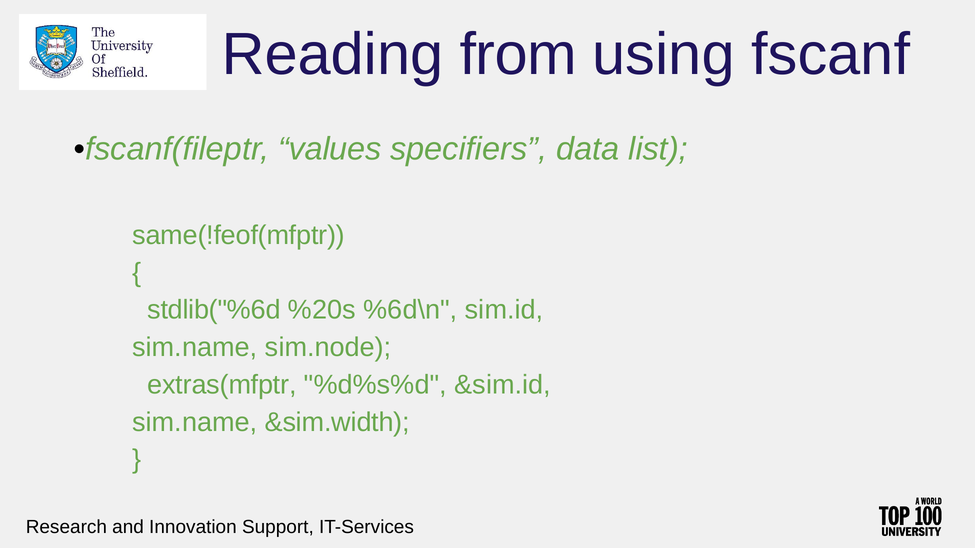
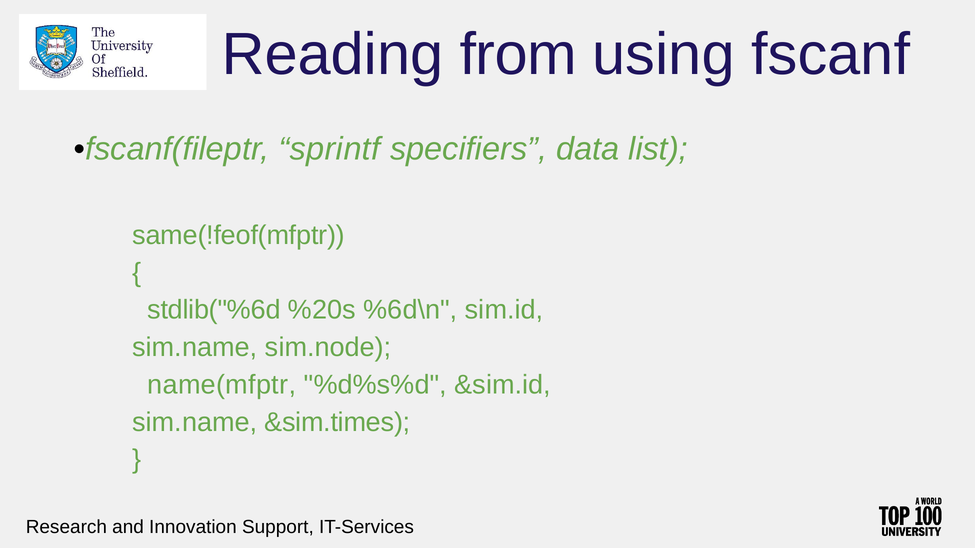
values: values -> sprintf (329, 149)
extras(mfptr: extras(mfptr -> name(mfptr (222, 385)
&sim.width: &sim.width -> &sim.times (337, 422)
